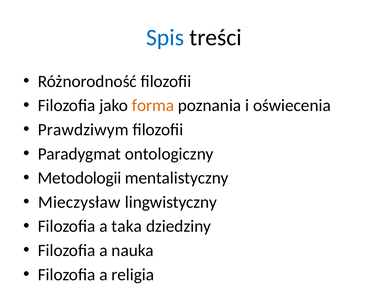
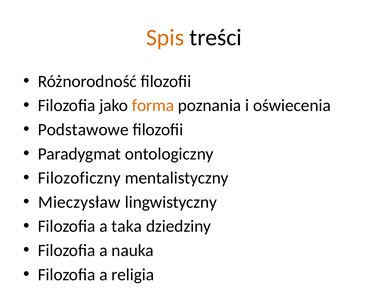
Spis colour: blue -> orange (165, 38)
Prawdziwym: Prawdziwym -> Podstawowe (83, 130)
Metodologii: Metodologii -> Filozoficzny (79, 178)
